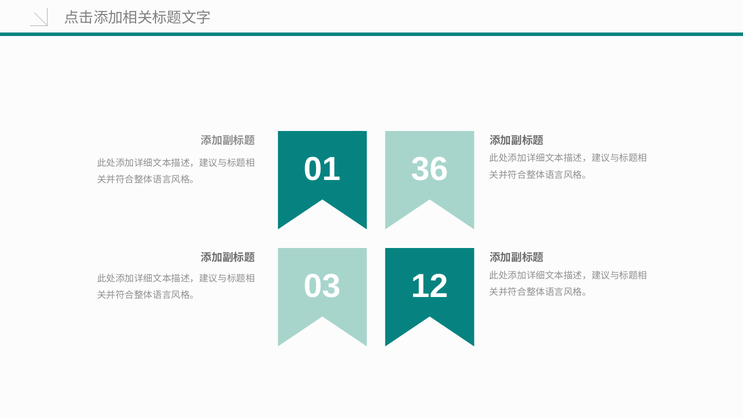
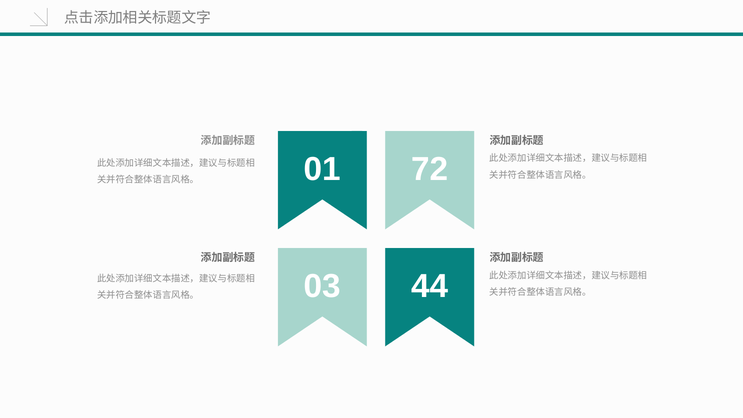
36: 36 -> 72 (430, 169)
12: 12 -> 44 (430, 286)
